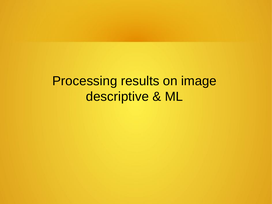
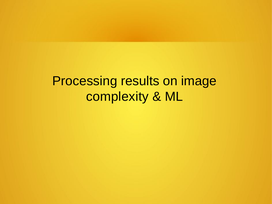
descriptive: descriptive -> complexity (117, 97)
